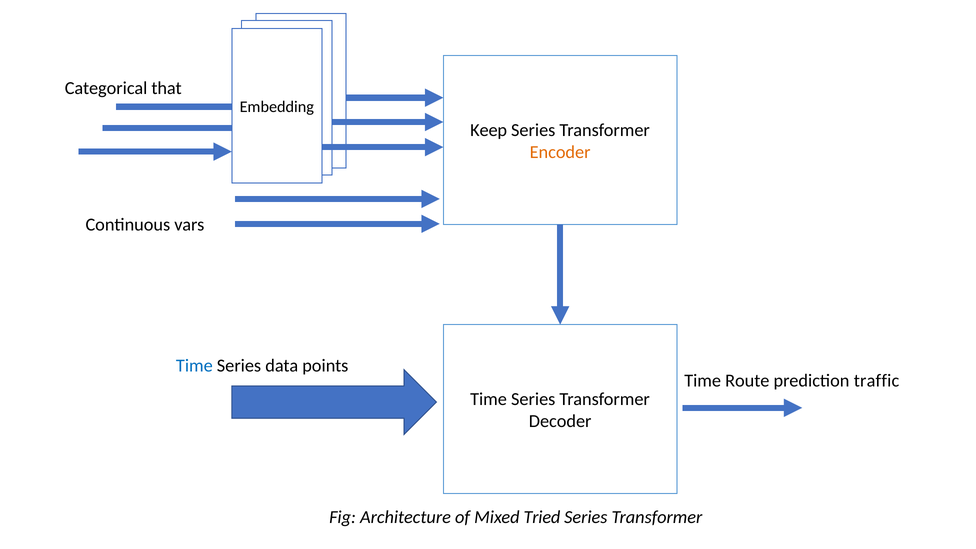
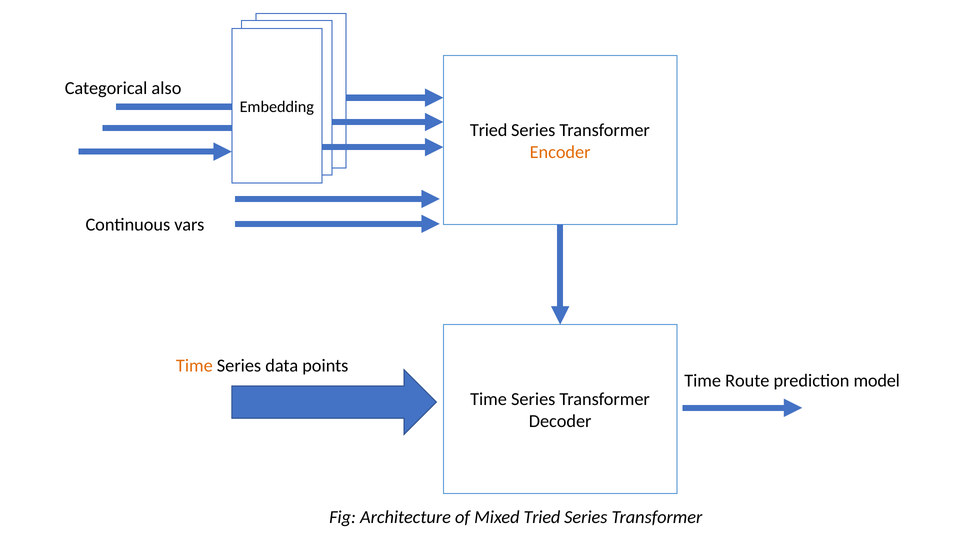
that: that -> also (166, 88)
Keep: Keep -> Tried (489, 130)
Time colour: blue -> orange (194, 366)
traffic: traffic -> model (877, 381)
